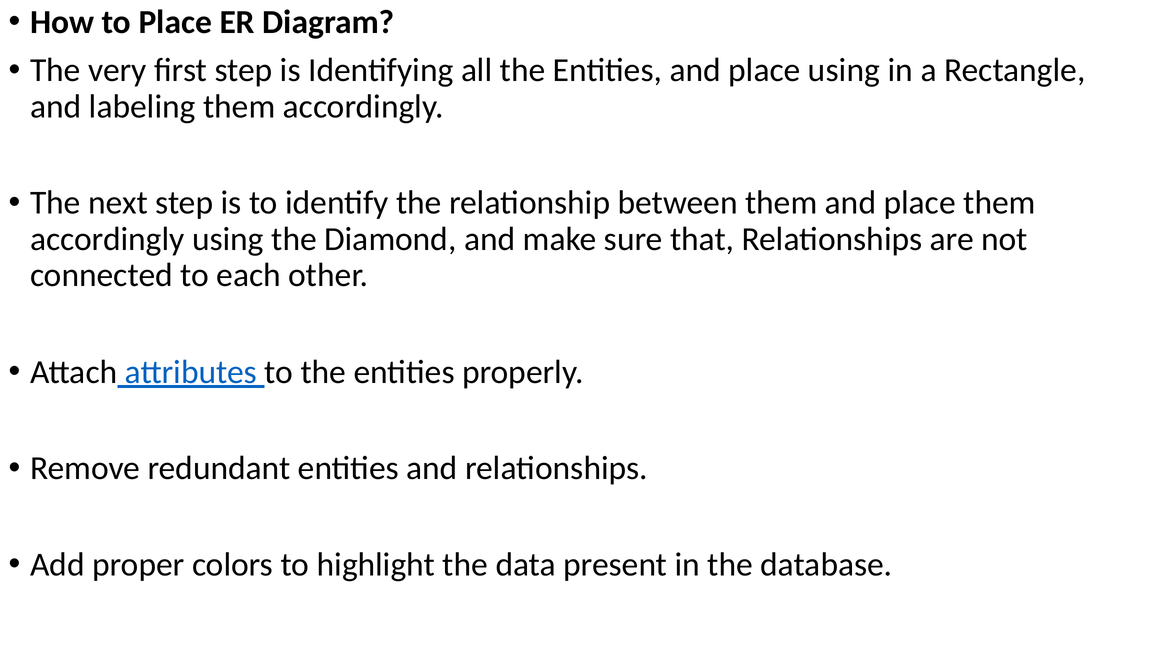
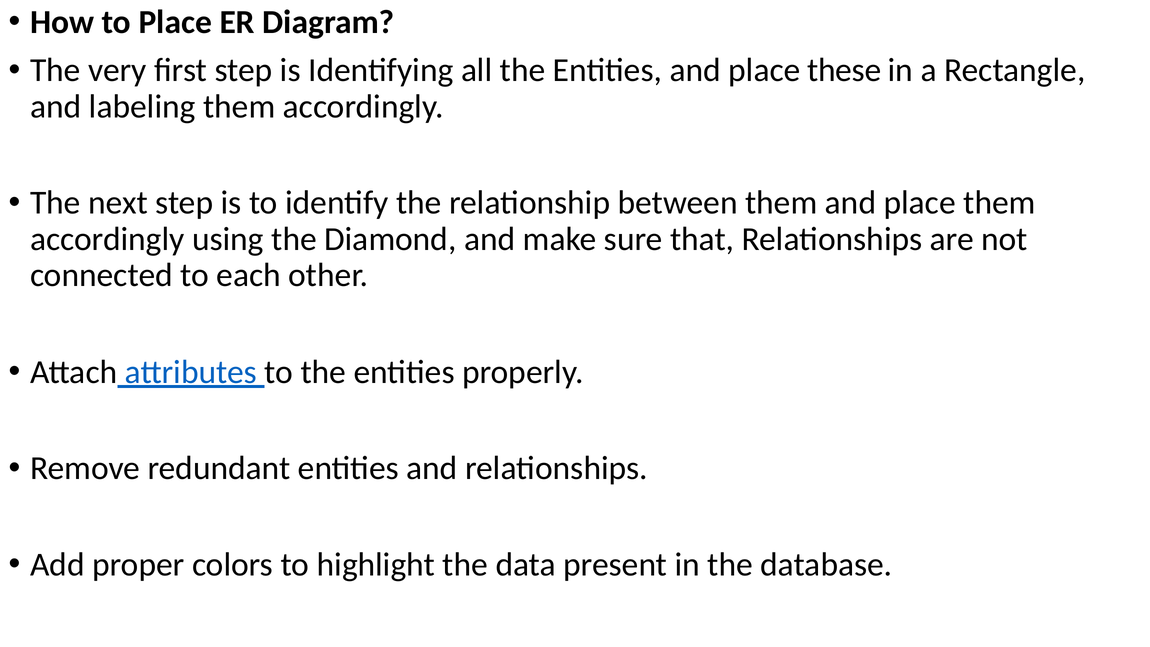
place using: using -> these (844, 70)
